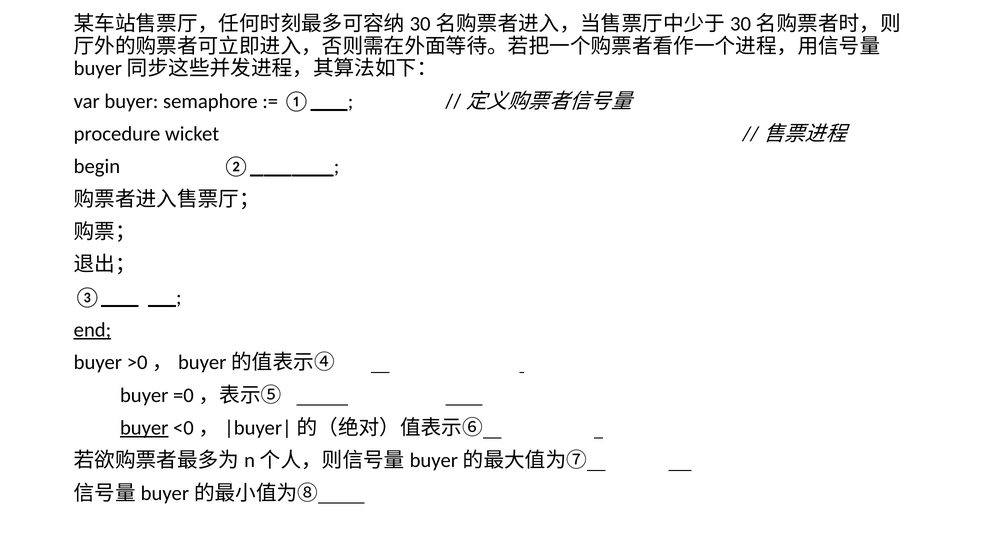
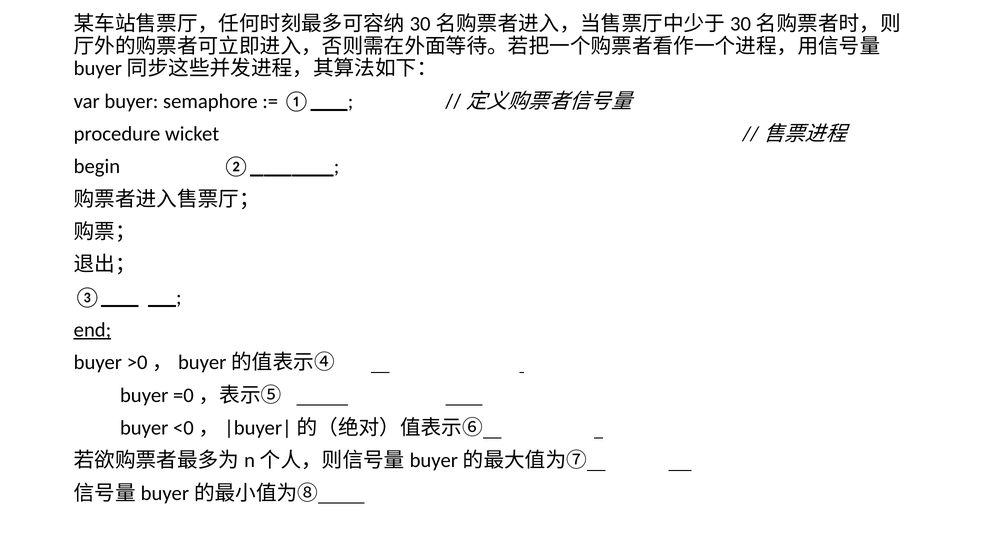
buyer underline: present -> none (144, 427)
